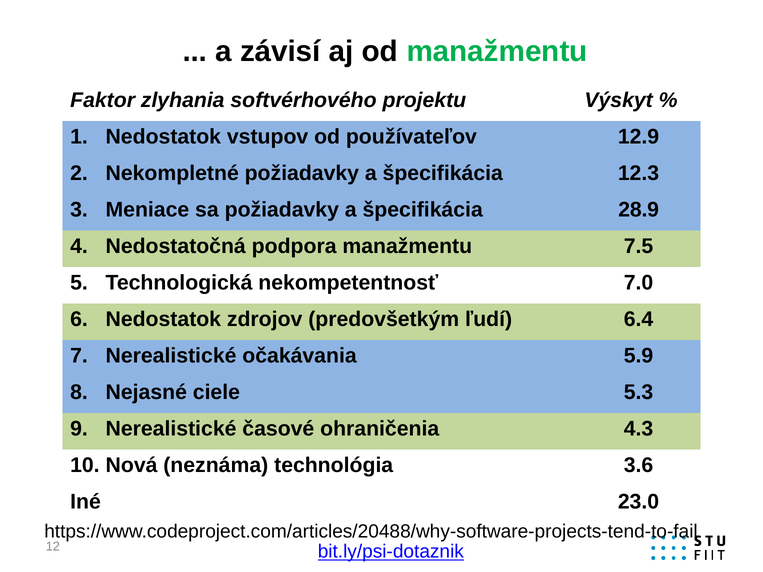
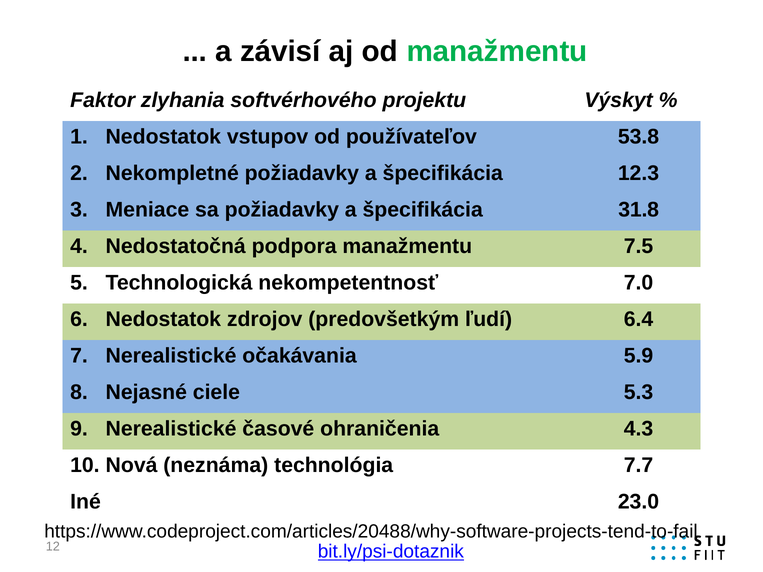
12.9: 12.9 -> 53.8 (639, 137)
28.9: 28.9 -> 31.8 (639, 210)
3.6: 3.6 -> 7.7 (639, 466)
